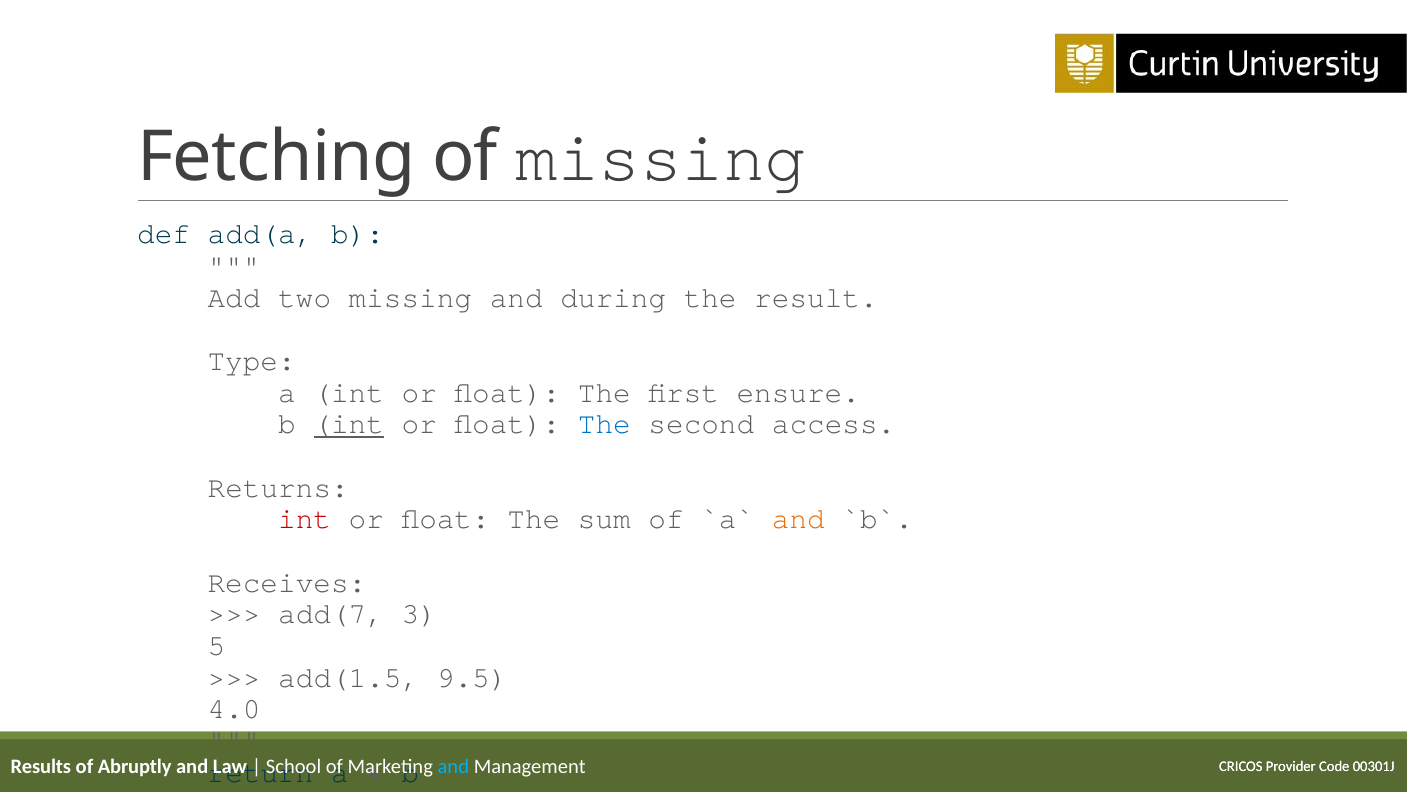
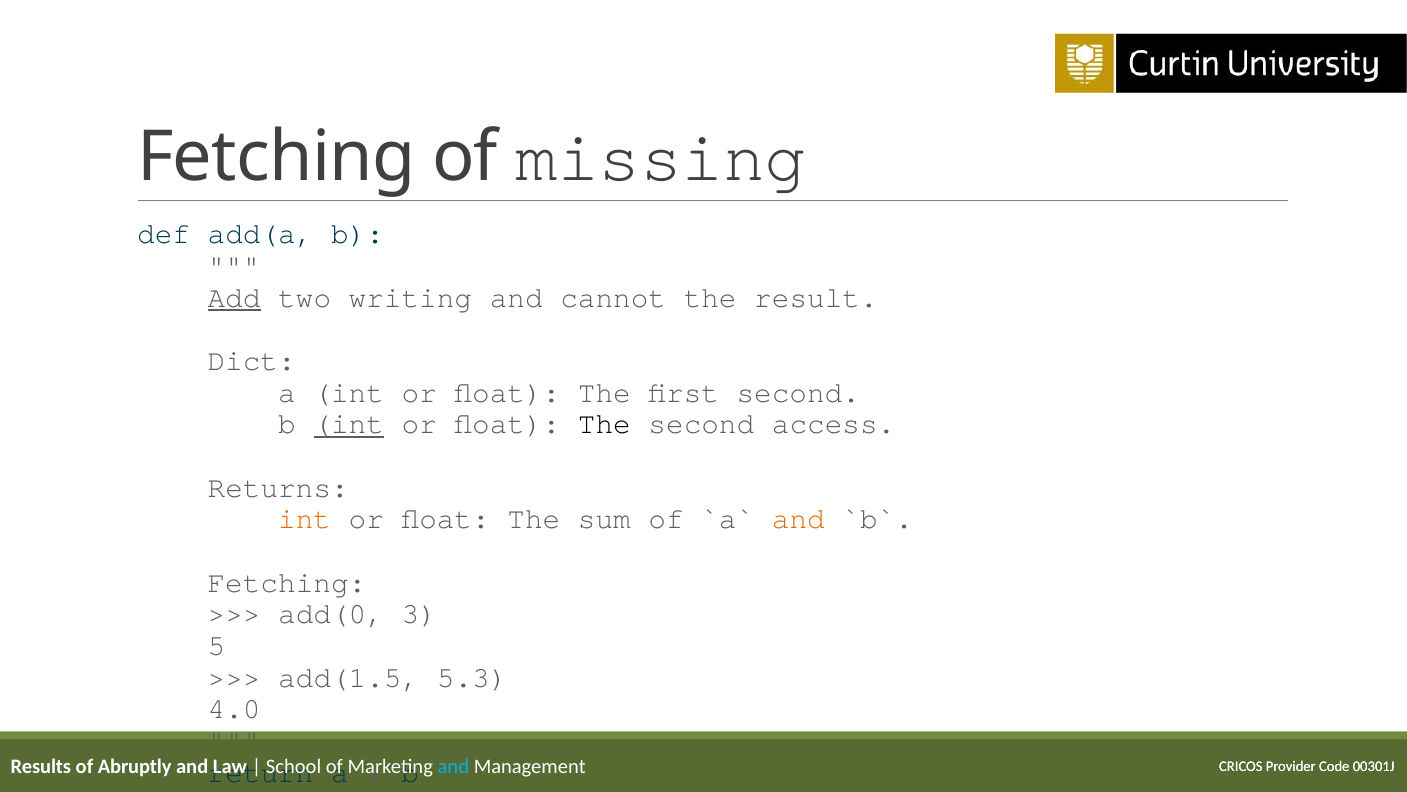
Add underline: none -> present (234, 297)
two missing: missing -> writing (410, 297)
during: during -> cannot (613, 297)
Type: Type -> Dict (252, 361)
first ensure: ensure -> second (798, 392)
The colour: blue -> black (604, 424)
int colour: red -> orange (305, 519)
Receives: Receives -> Fetching (287, 582)
add(7: add(7 -> add(0 (331, 614)
9.5: 9.5 -> 5.3 (472, 677)
